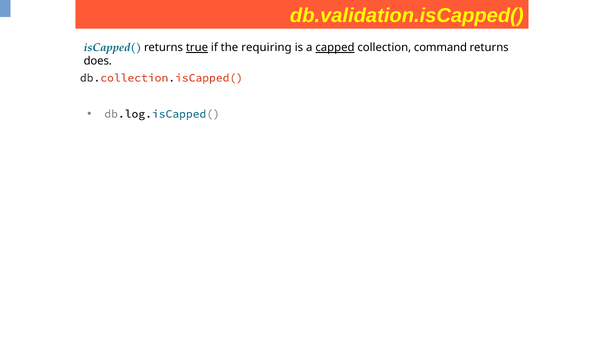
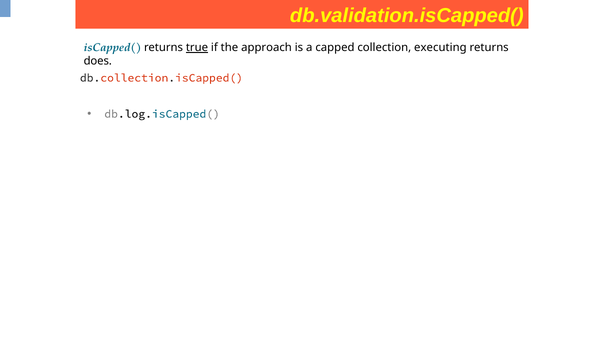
requiring: requiring -> approach (267, 48)
capped underline: present -> none (335, 48)
command: command -> executing (440, 48)
